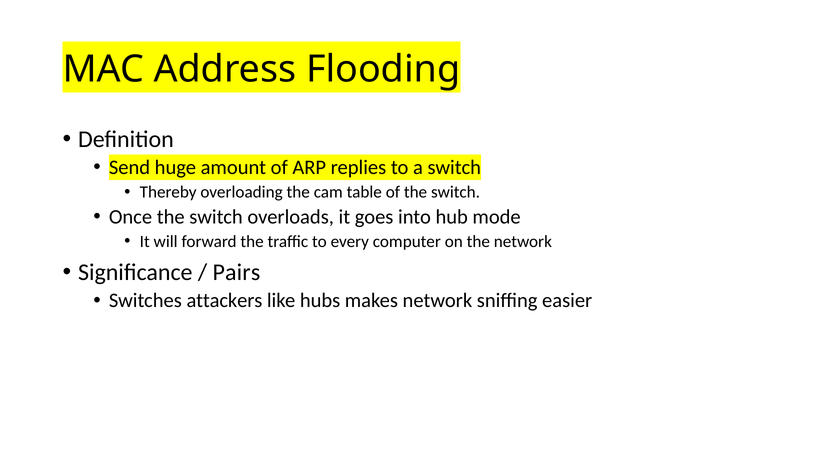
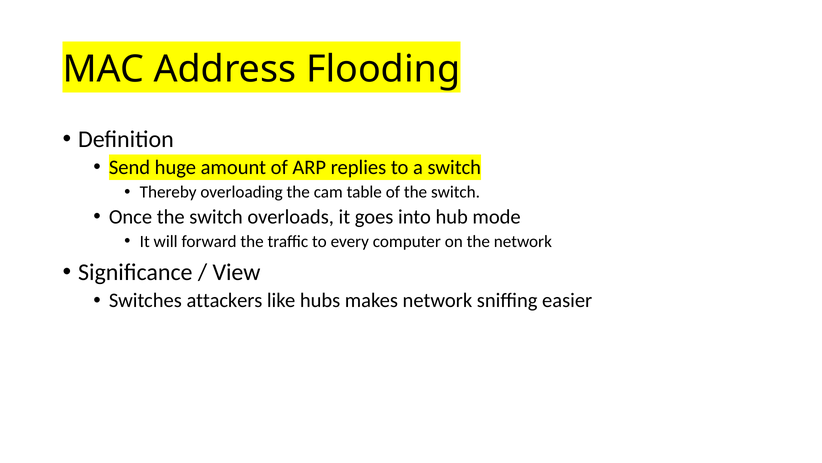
Pairs: Pairs -> View (236, 272)
